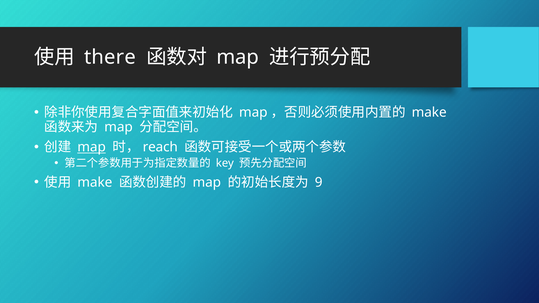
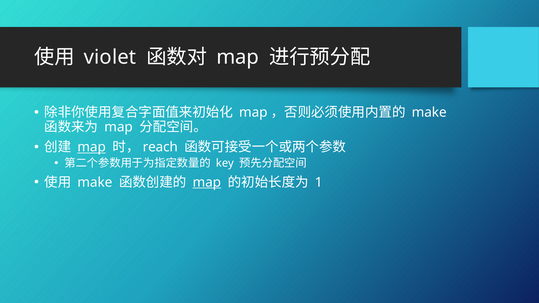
there: there -> violet (110, 57)
map underline: none -> present (207, 182)
9: 9 -> 1 (319, 182)
